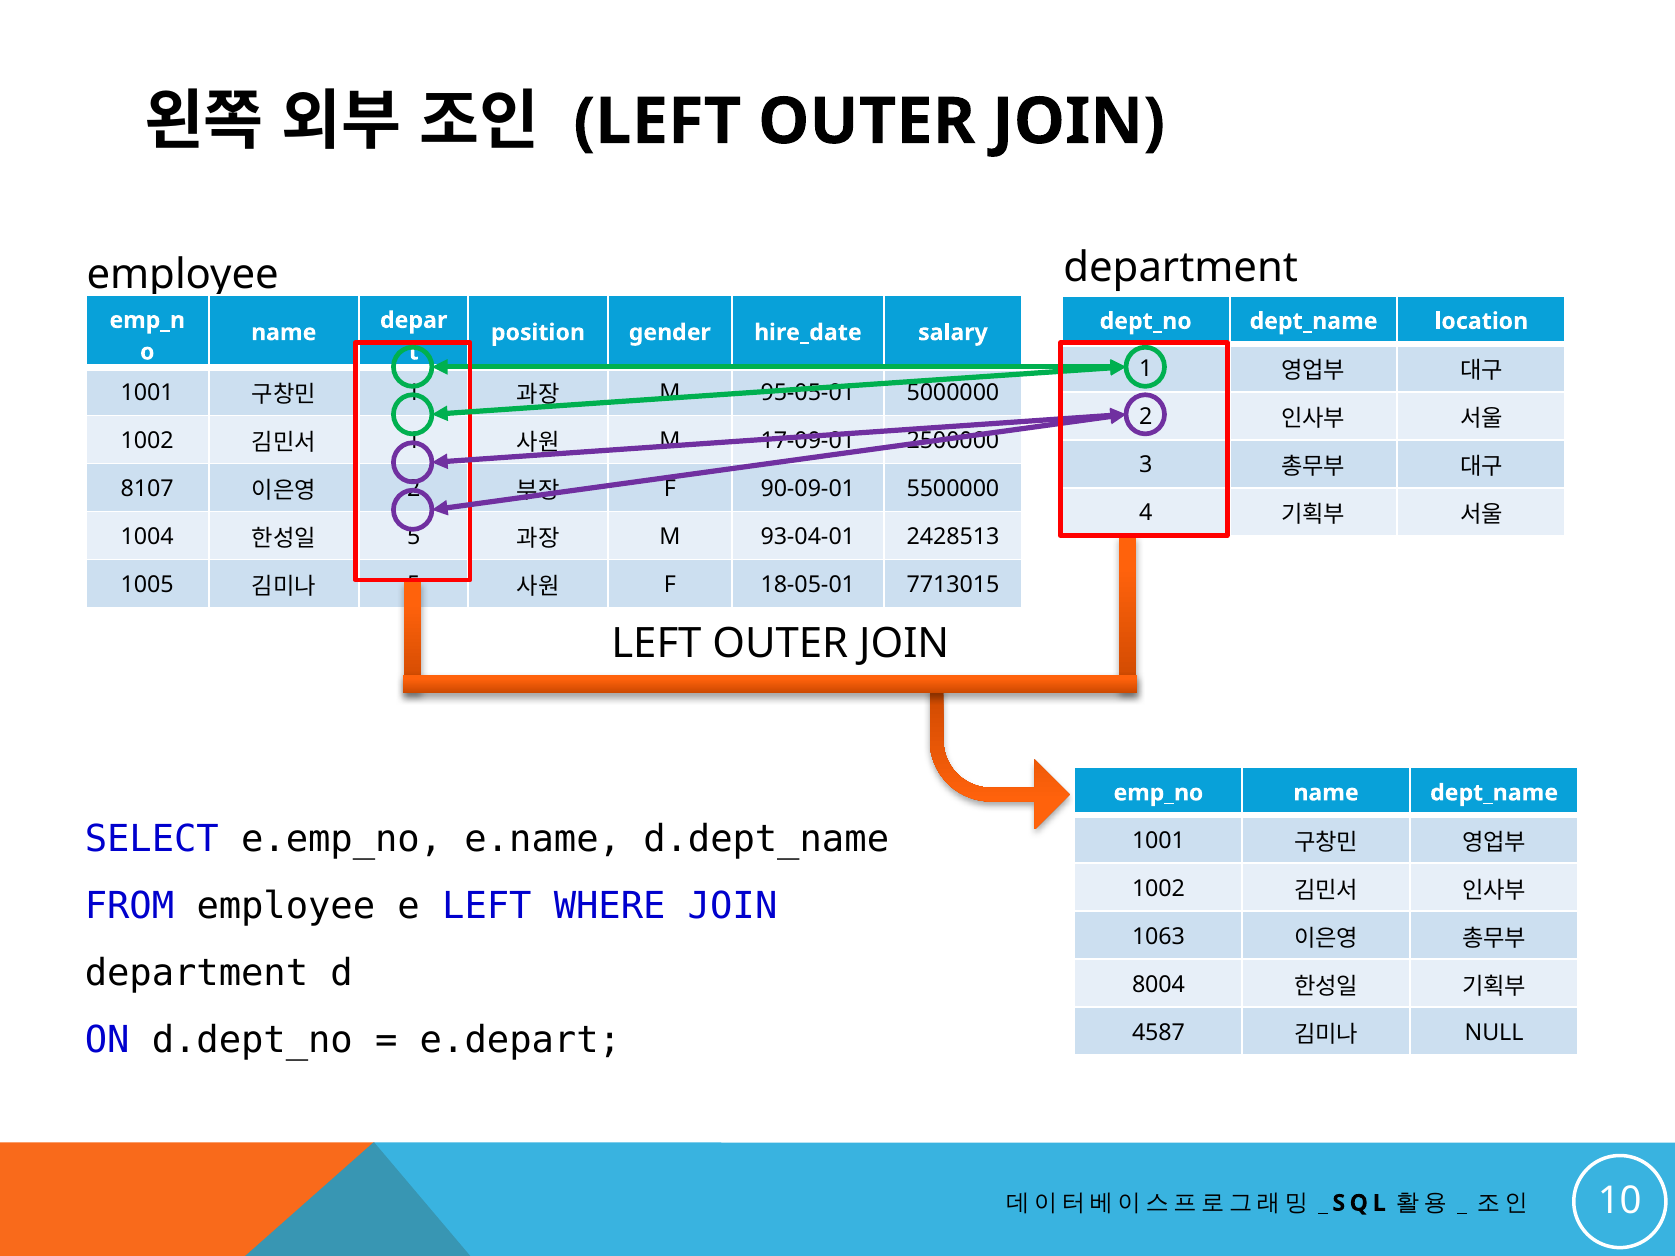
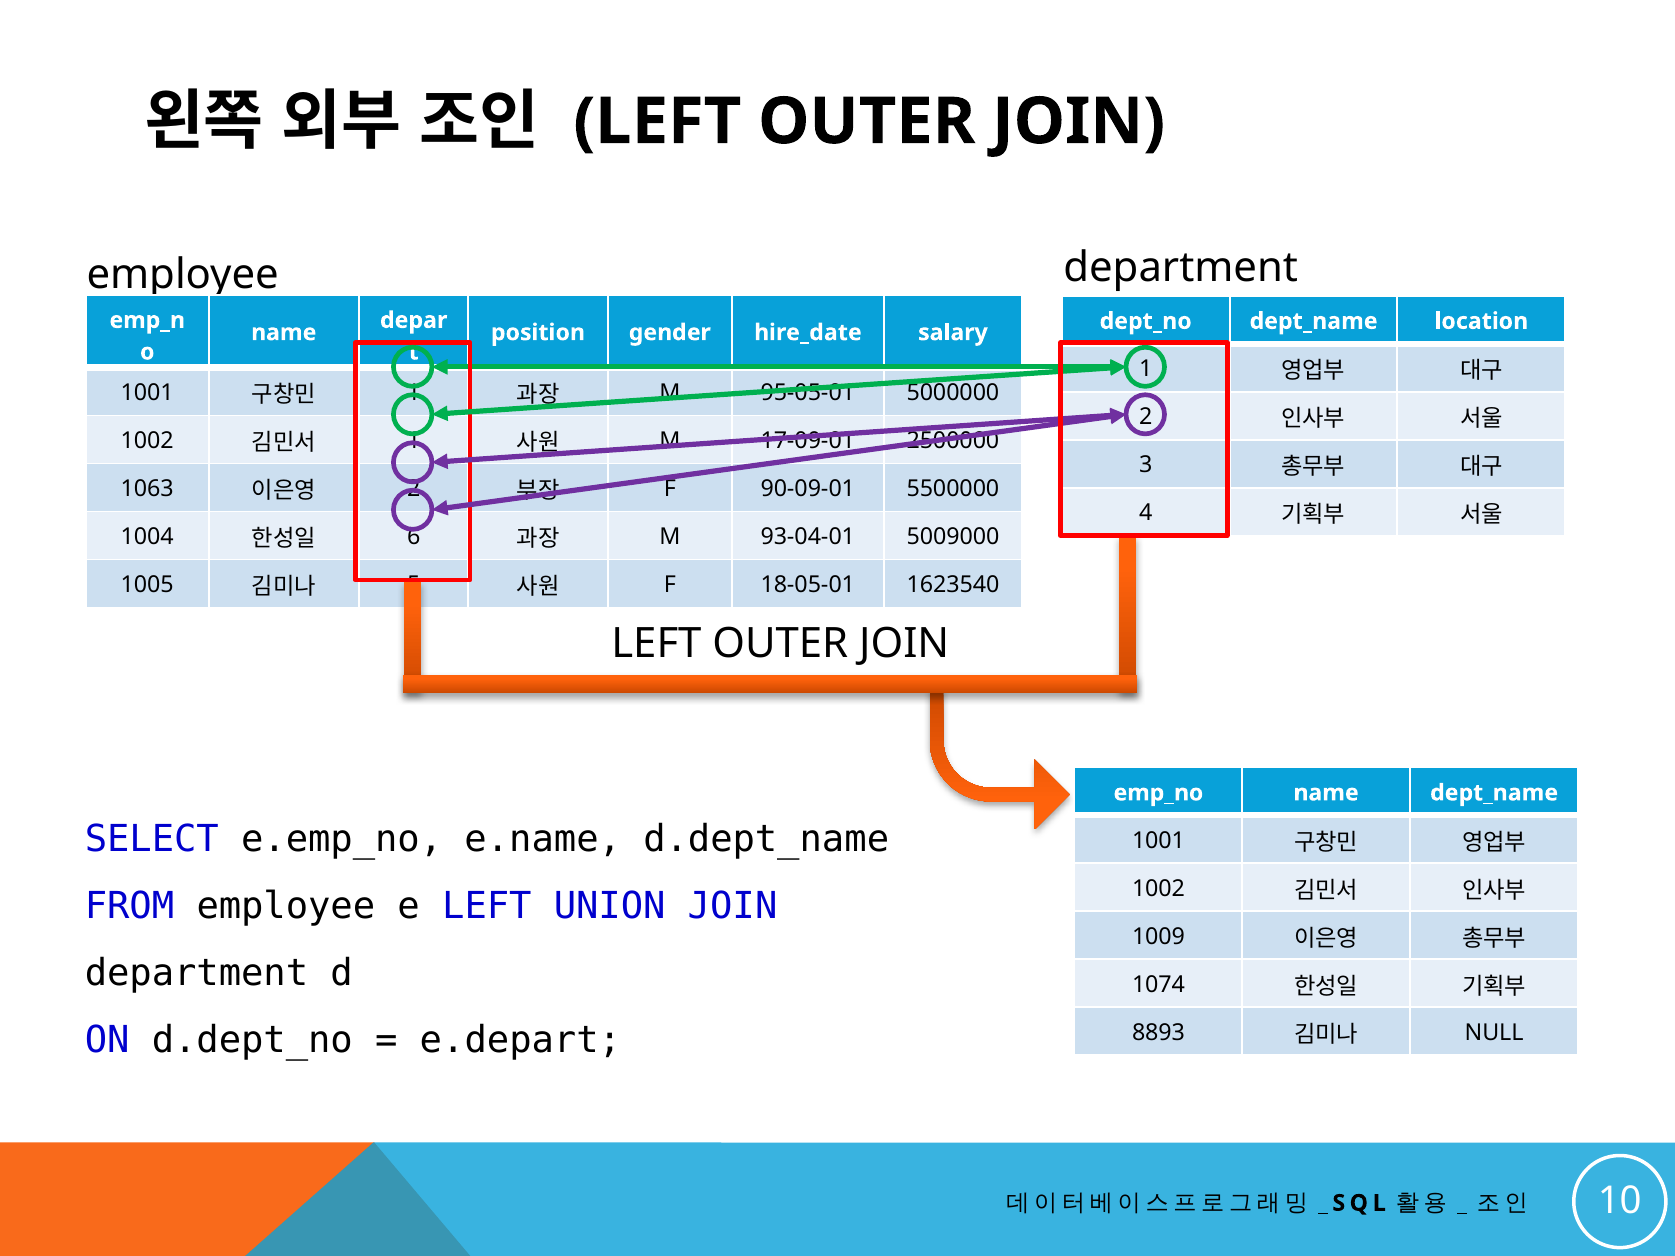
8107: 8107 -> 1063 (147, 489)
5: 5 -> 6 (414, 537)
2428513: 2428513 -> 5009000 (953, 537)
7713015: 7713015 -> 1623540 (953, 585)
WHERE: WHERE -> UNION (610, 906)
1063: 1063 -> 1009 (1159, 937)
8004: 8004 -> 1074 (1159, 985)
4587: 4587 -> 8893 (1159, 1033)
